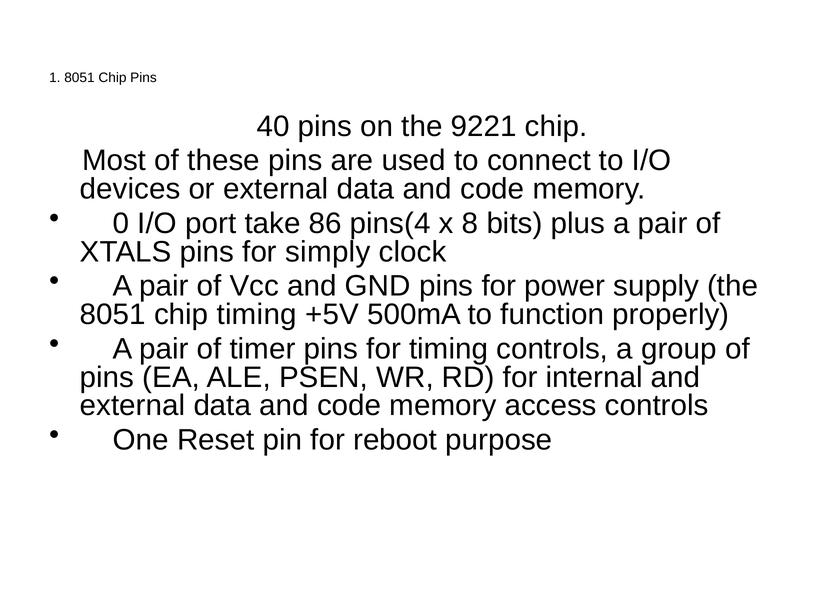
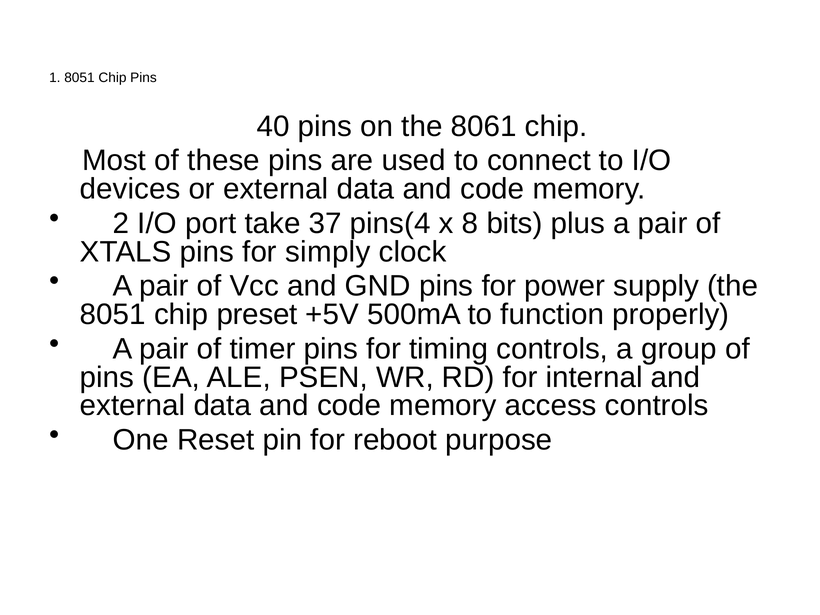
9221: 9221 -> 8061 (484, 126)
0: 0 -> 2 (121, 223)
86: 86 -> 37 (325, 223)
chip timing: timing -> preset (257, 315)
